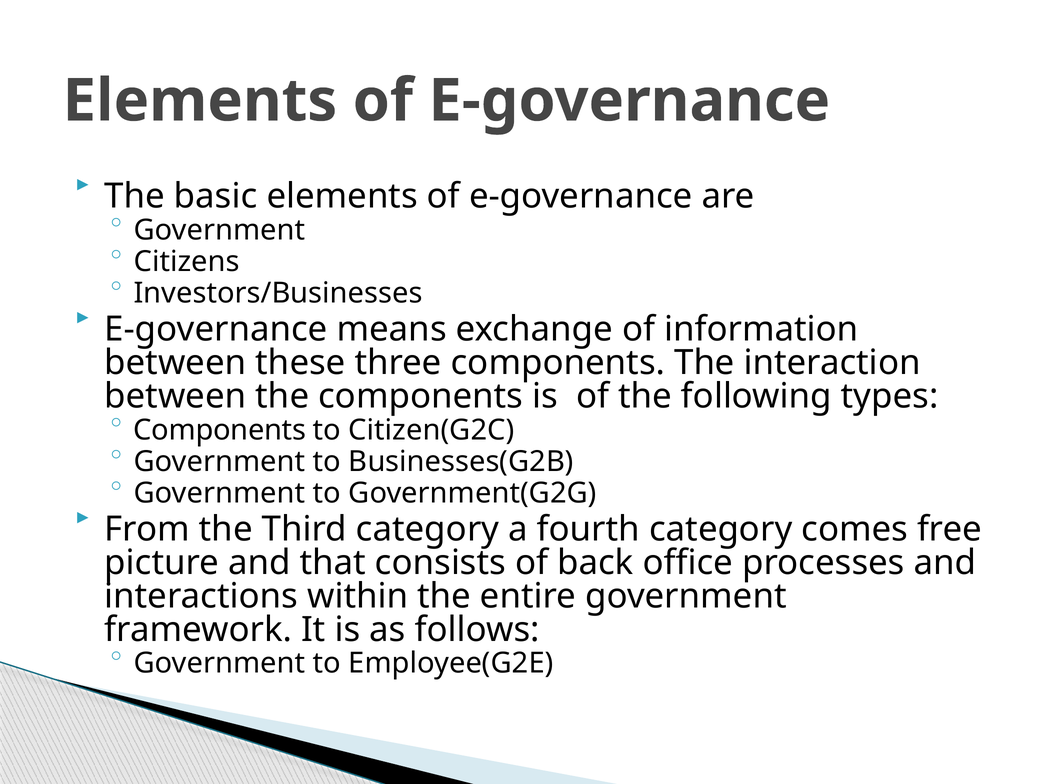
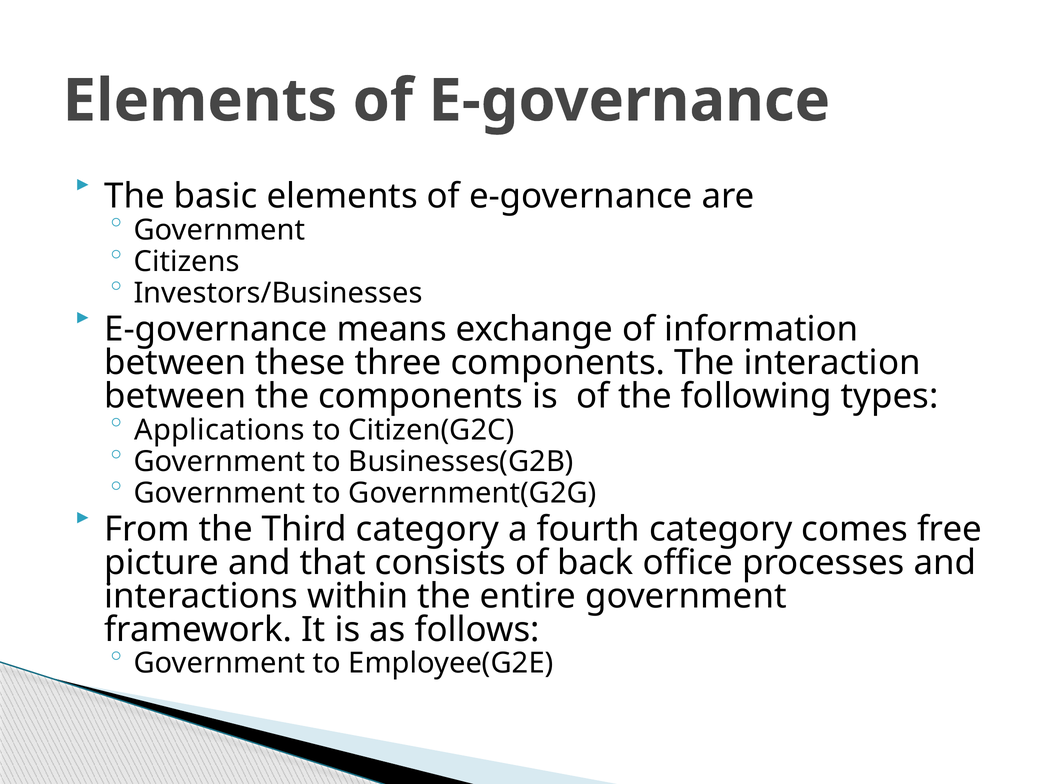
Components: Components -> Applications (219, 430)
